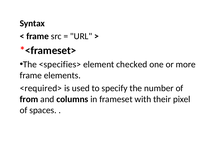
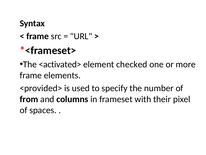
<specifies>: <specifies> -> <activated> (60, 64)
<required>: <required> -> <provided> (41, 88)
